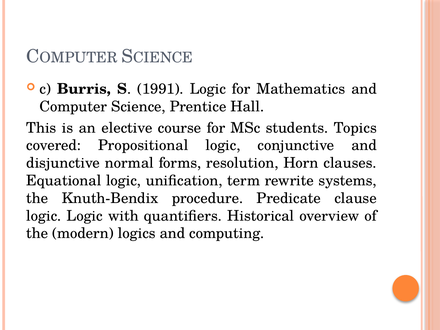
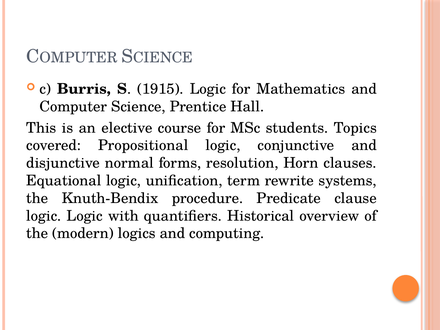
1991: 1991 -> 1915 (160, 89)
